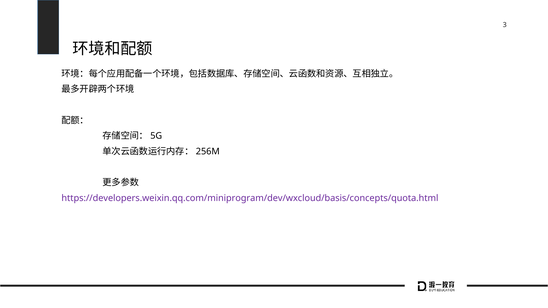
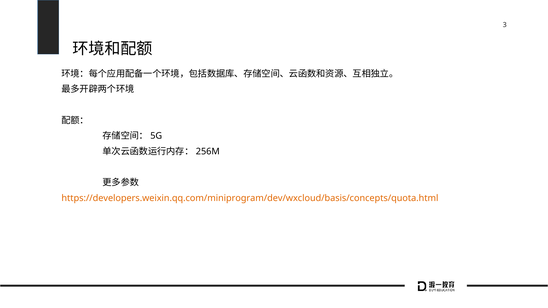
https://developers.weixin.qq.com/miniprogram/dev/wxcloud/basis/concepts/quota.html colour: purple -> orange (250, 198)
